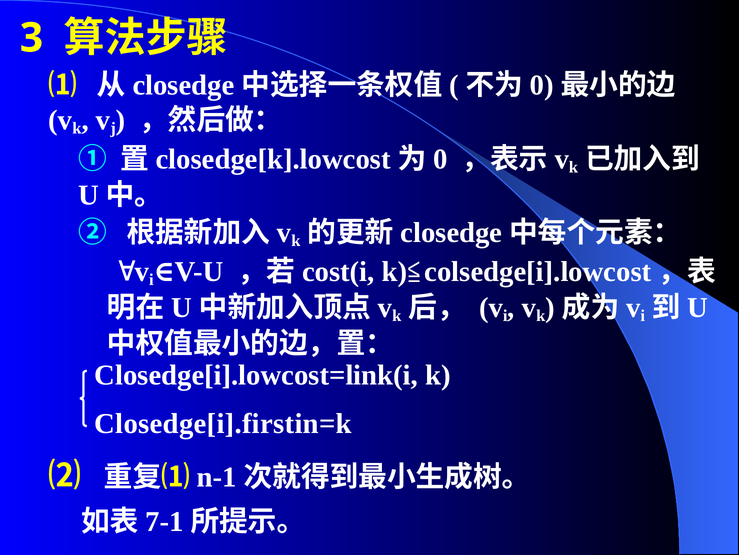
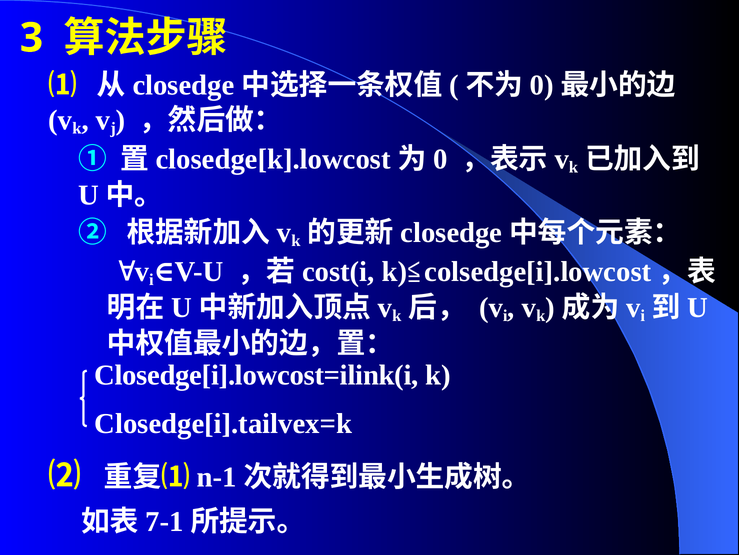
Closedge[i].lowcost=link(i: Closedge[i].lowcost=link(i -> Closedge[i].lowcost=ilink(i (256, 375)
Closedge[i].firstin=k: Closedge[i].firstin=k -> Closedge[i].tailvex=k (223, 423)
